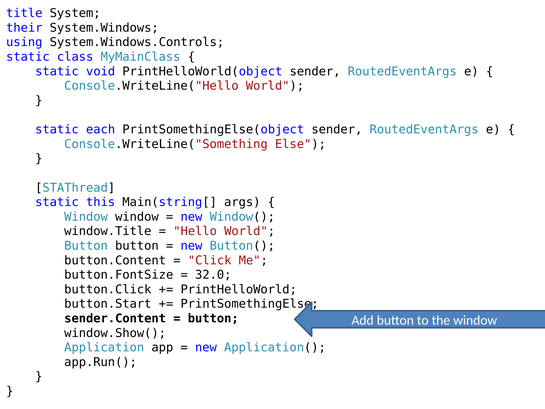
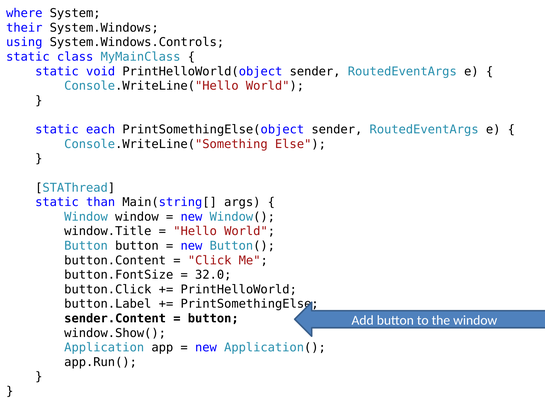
title: title -> where (24, 13)
this: this -> than (101, 202)
button.Start: button.Start -> button.Label (108, 304)
